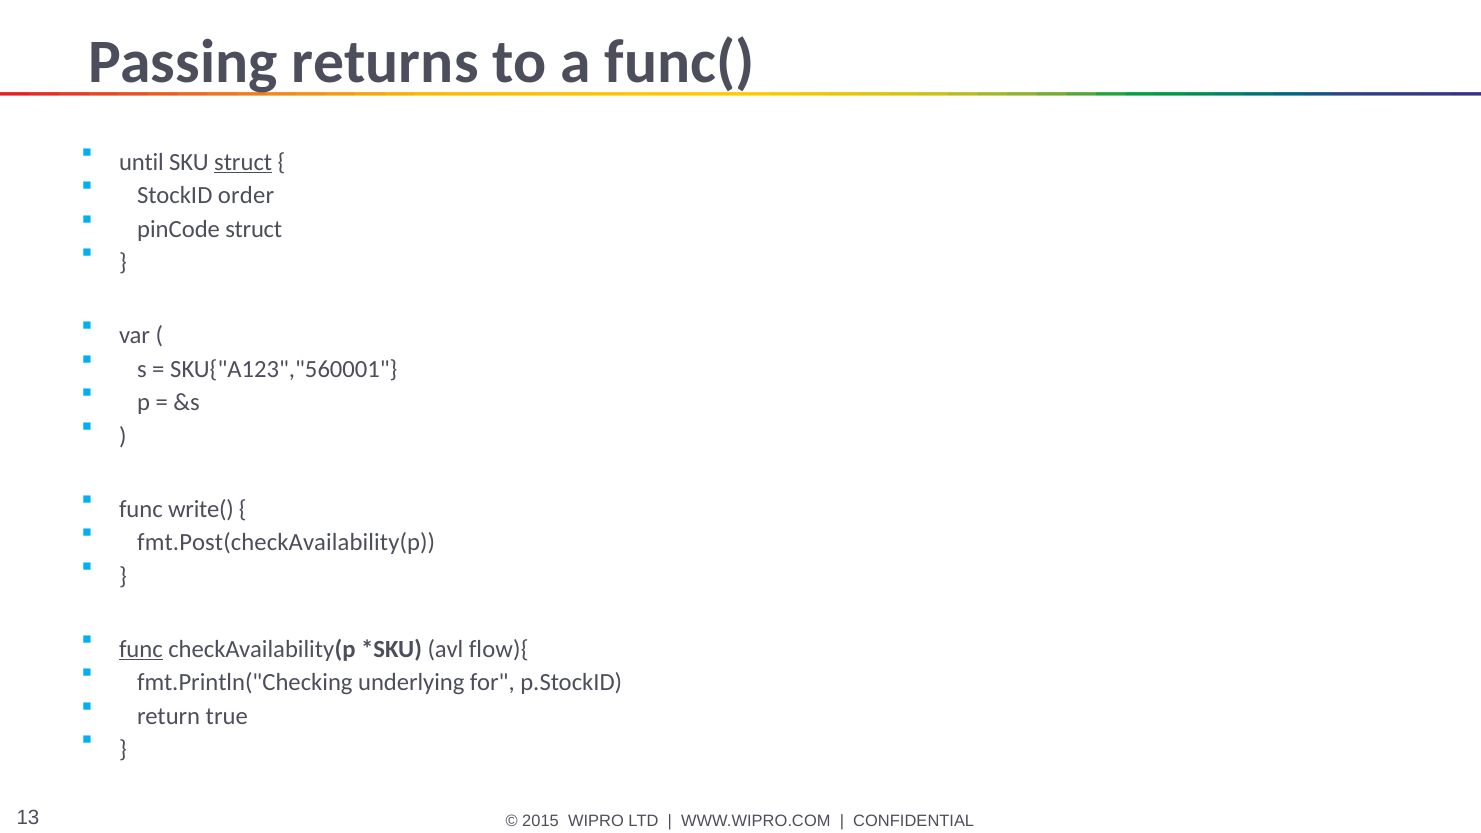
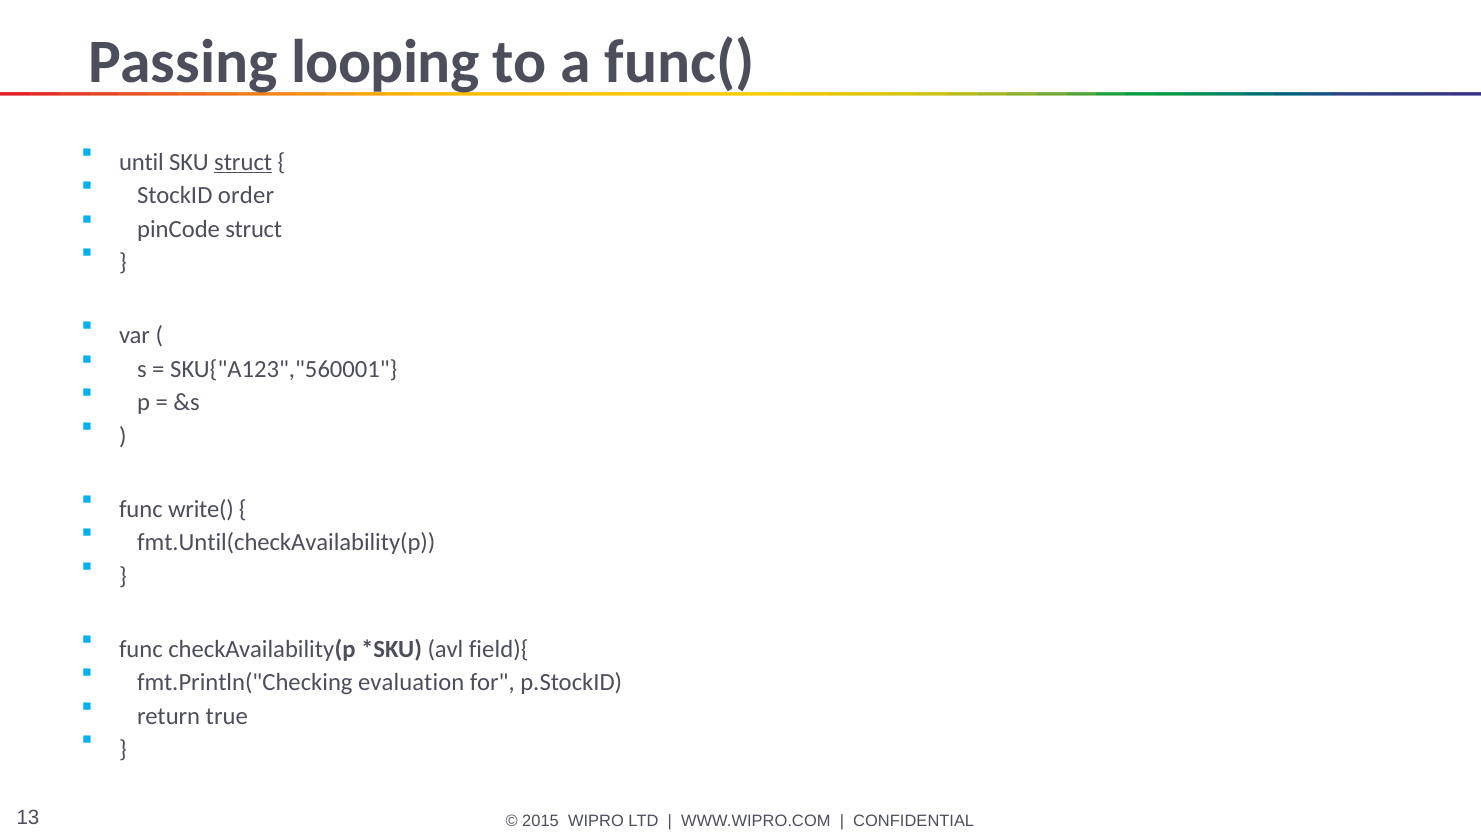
returns: returns -> looping (385, 62)
fmt.Post(checkAvailability(p: fmt.Post(checkAvailability(p -> fmt.Until(checkAvailability(p (286, 543)
func underline: present -> none (141, 649)
flow){: flow){ -> field){ (499, 649)
underlying: underlying -> evaluation (411, 683)
